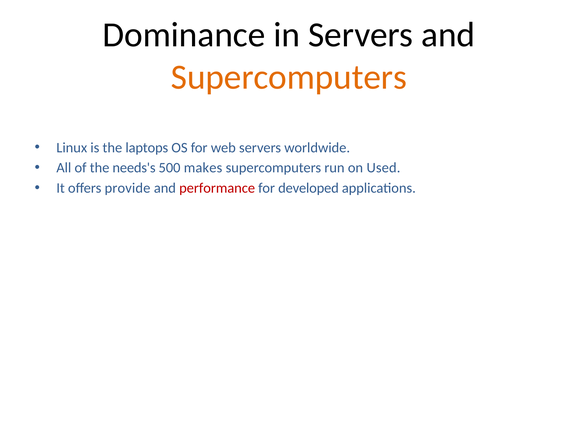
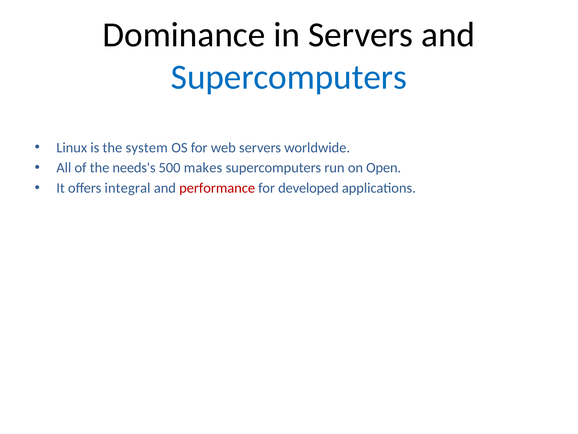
Supercomputers colour: orange -> blue (289, 77)
laptops: laptops -> system (147, 147)
Used: Used -> Open (384, 168)
provide: provide -> integral (128, 188)
